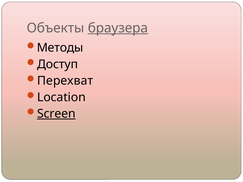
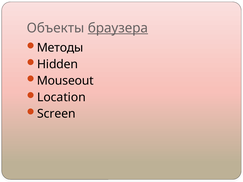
Доступ: Доступ -> Hidden (58, 64)
Перехват: Перехват -> Mouseout (65, 81)
Screen underline: present -> none (56, 114)
